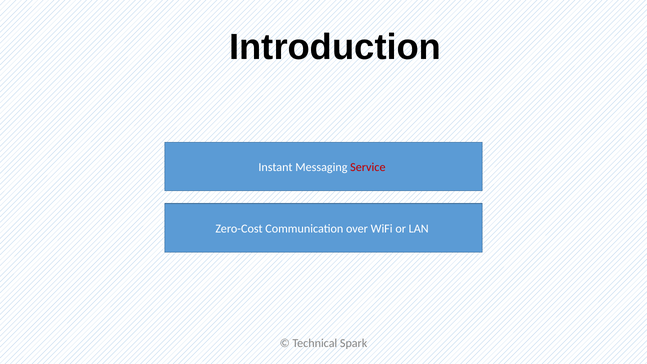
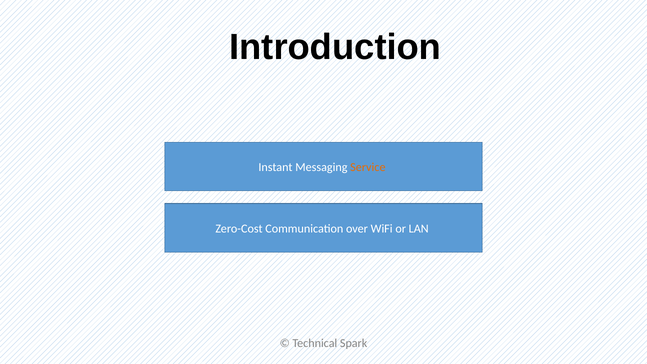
Service colour: red -> orange (368, 167)
